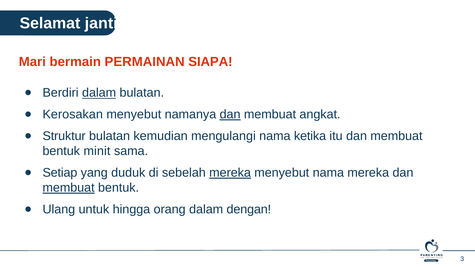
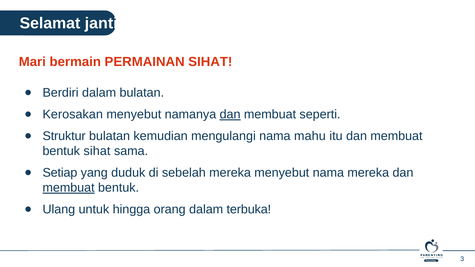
PERMAINAN SIAPA: SIAPA -> SIHAT (210, 62)
dalam underline: present -> none (99, 93)
angkat: angkat -> seperti (320, 115)
ketika: ketika -> mahu (310, 136)
bentuk minit: minit -> sihat (97, 151)
mereka underline: present -> none (230, 173)
dengan: dengan -> terbuka (249, 210)
